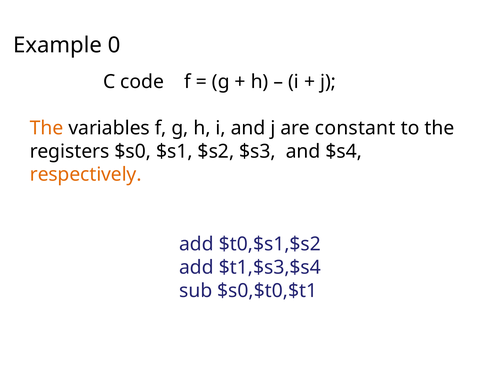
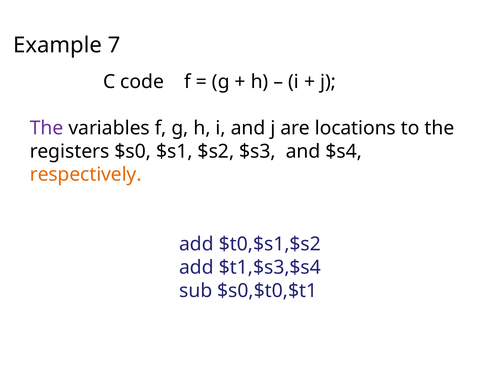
0: 0 -> 7 (114, 45)
The colour: orange -> purple (47, 128)
constant: constant -> locations (355, 128)
